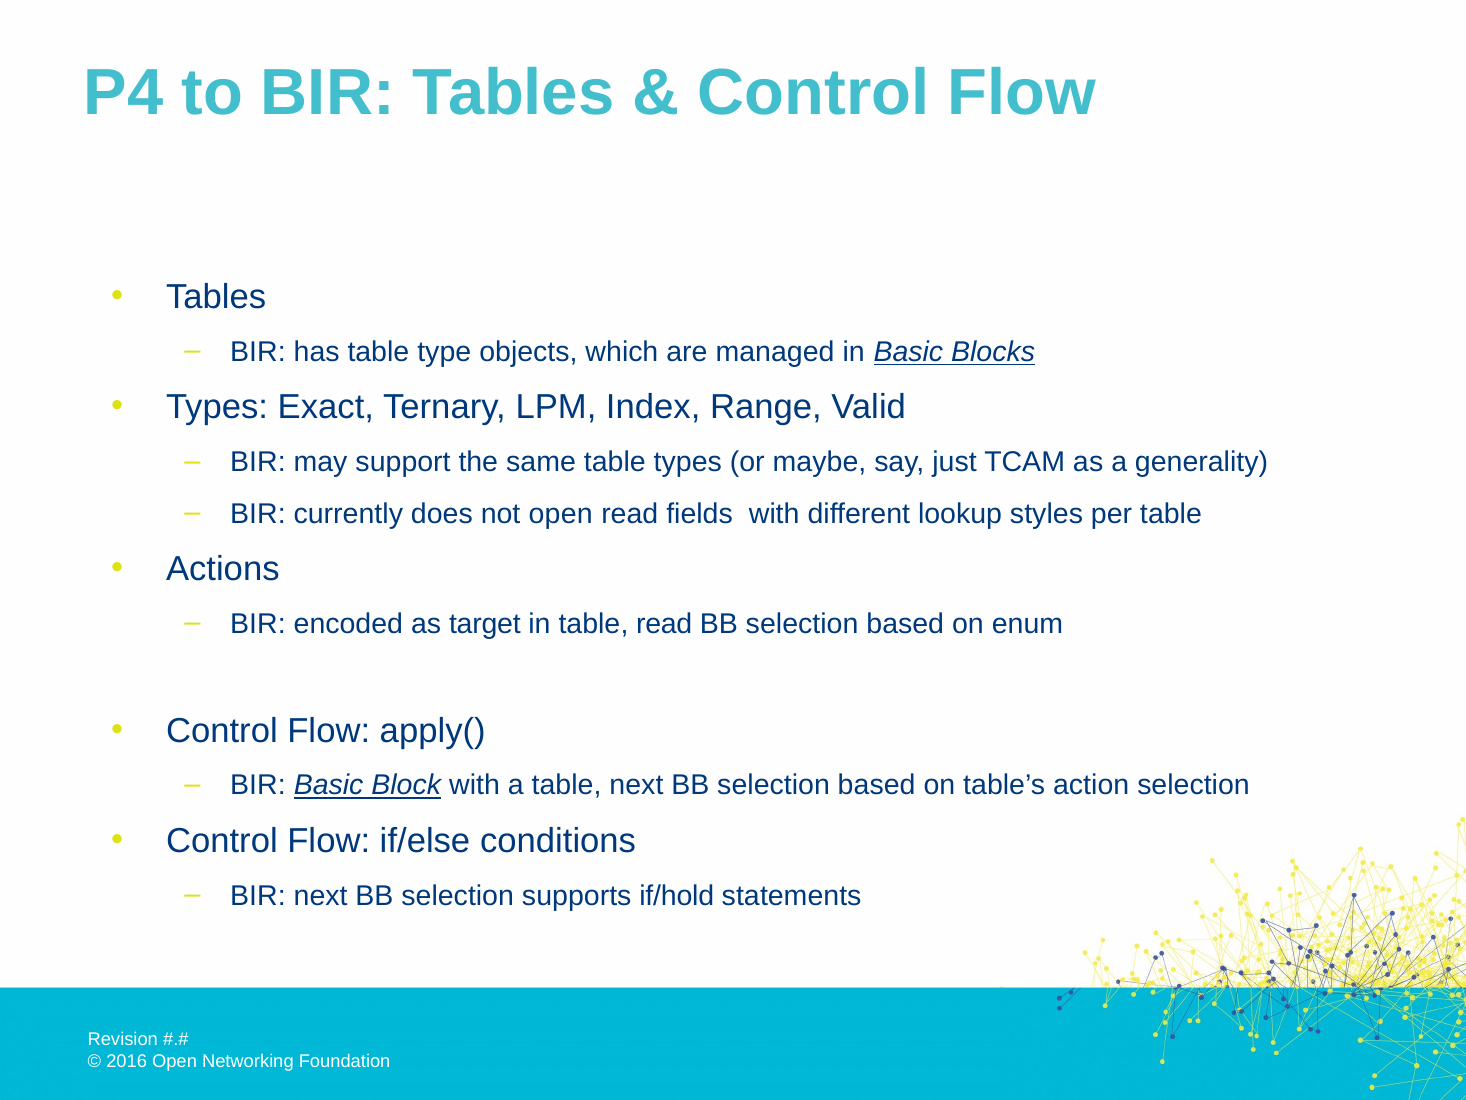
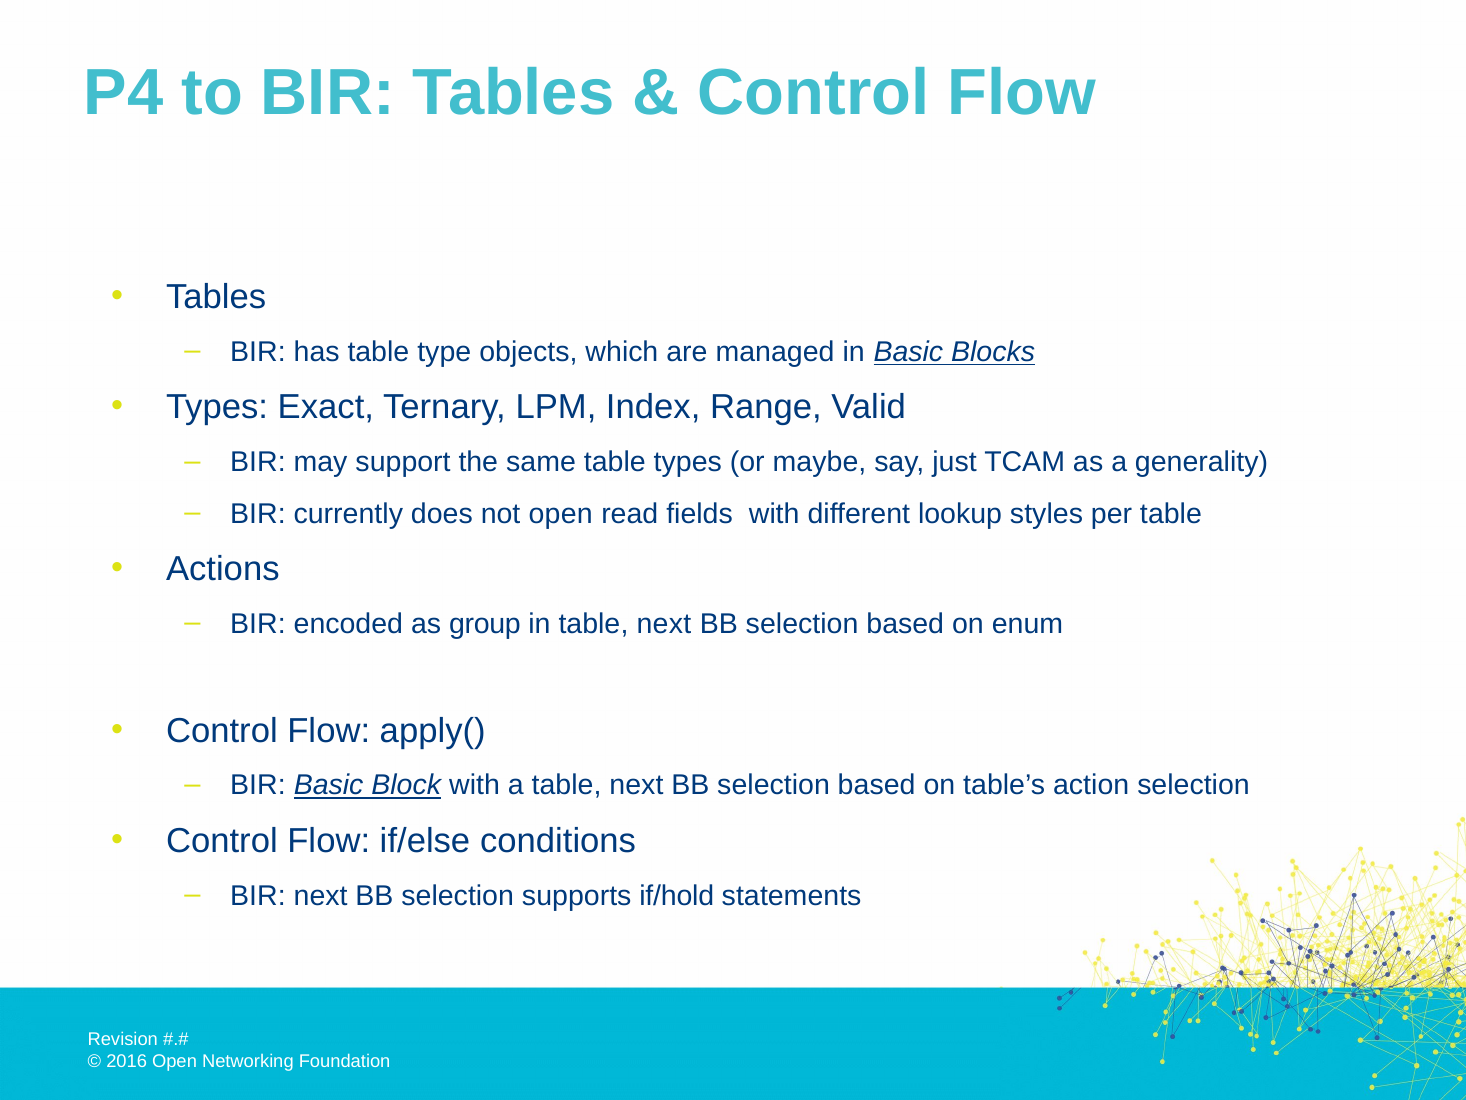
target: target -> group (485, 624)
in table read: read -> next (664, 624)
